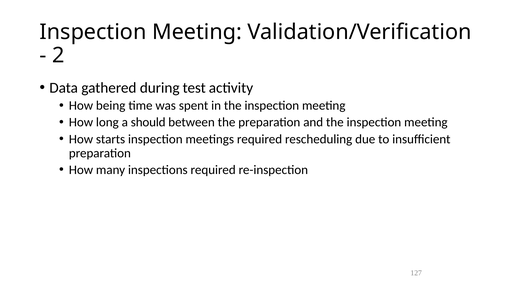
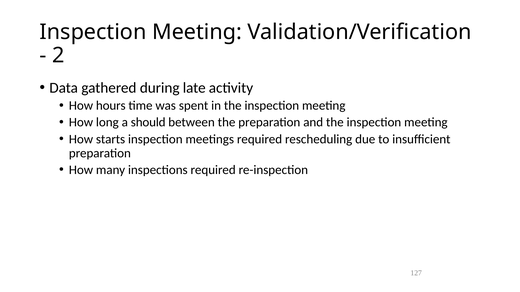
test: test -> late (194, 88)
being: being -> hours (111, 106)
